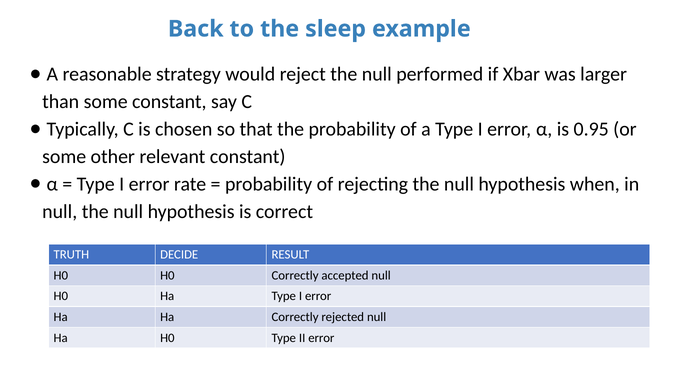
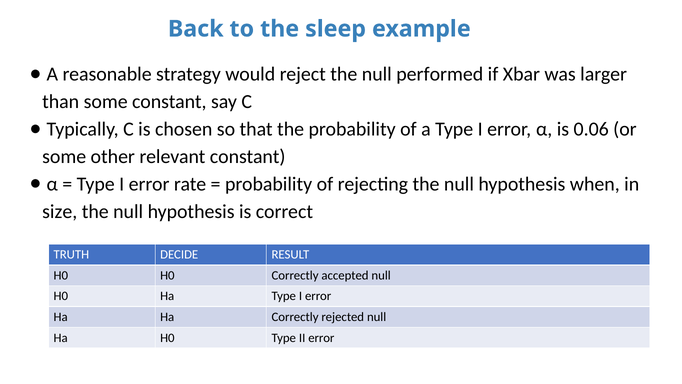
0.95: 0.95 -> 0.06 (591, 129)
null: null -> size (60, 211)
